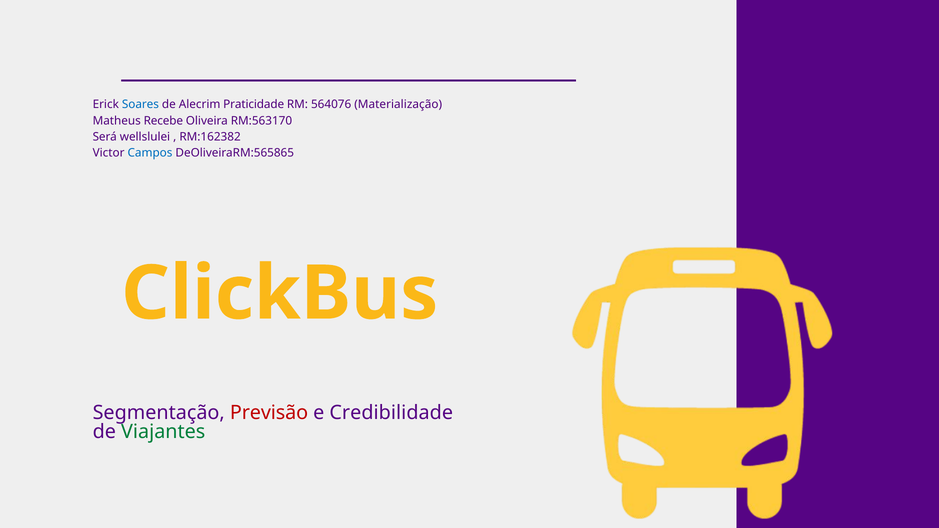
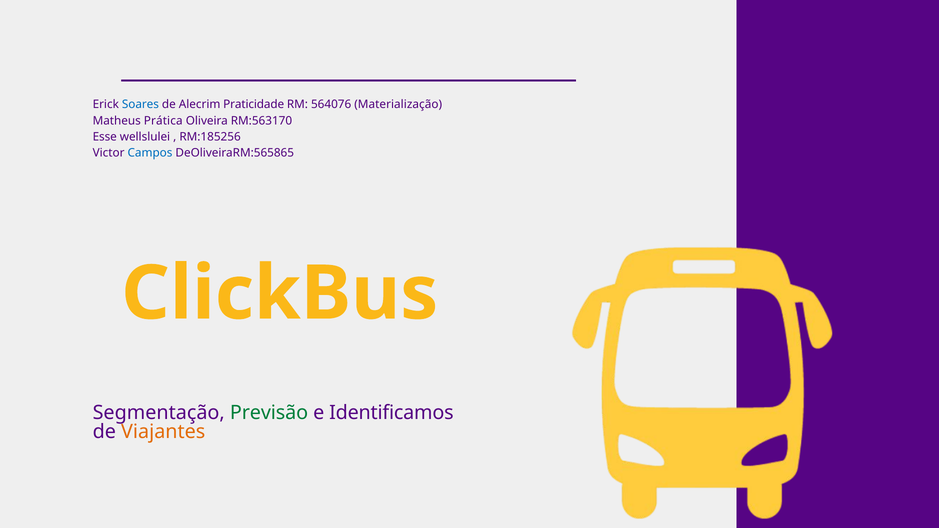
Recebe: Recebe -> Prática (163, 121)
Será: Será -> Esse (105, 137)
RM:162382: RM:162382 -> RM:185256 (210, 137)
Previsão colour: red -> green (269, 413)
Credibilidade: Credibilidade -> Identificamos (391, 413)
Viajantes colour: green -> orange (163, 432)
